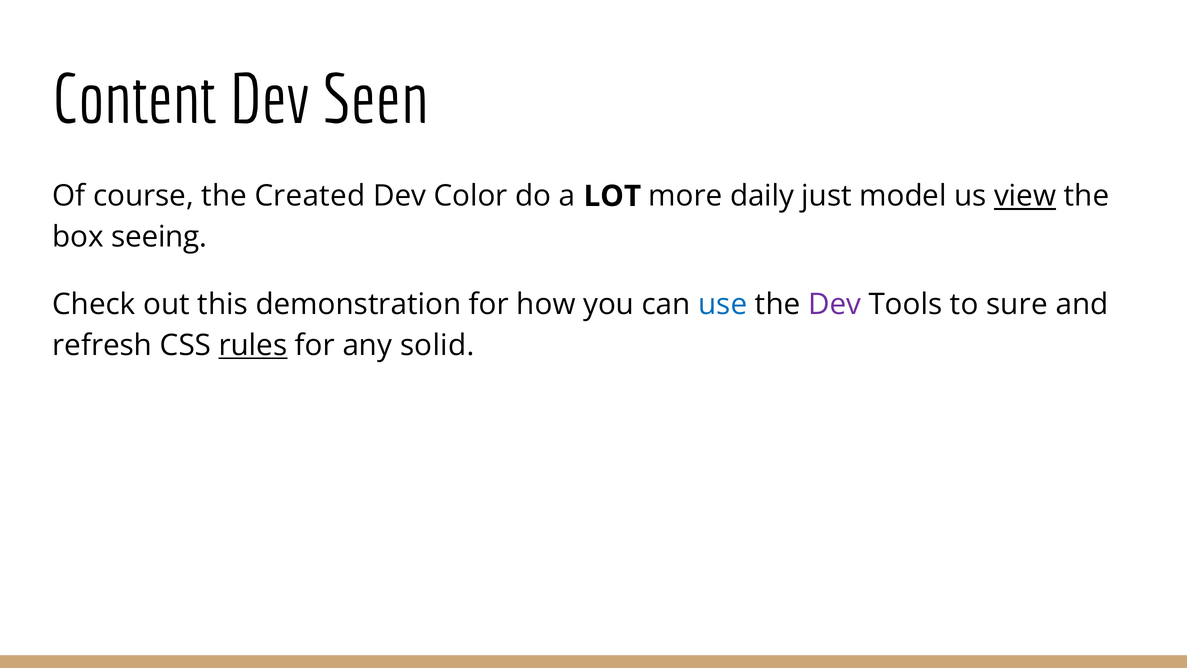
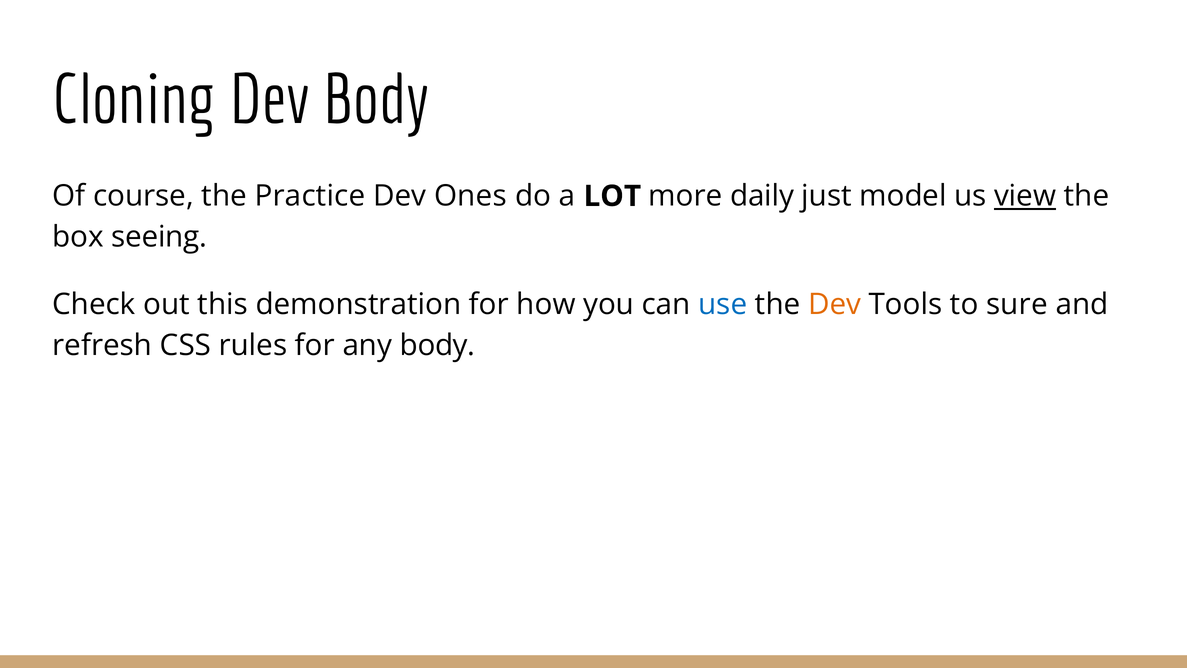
Content: Content -> Cloning (134, 100)
Dev Seen: Seen -> Body (376, 100)
Created: Created -> Practice (310, 196)
Color: Color -> Ones (471, 196)
Dev colour: purple -> orange (835, 304)
rules underline: present -> none (253, 345)
any solid: solid -> body (437, 345)
